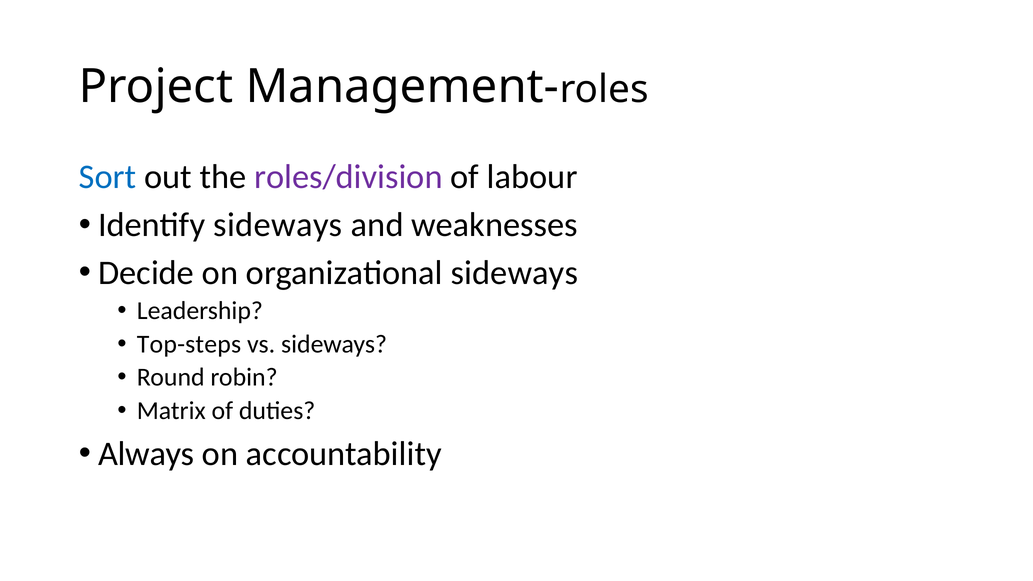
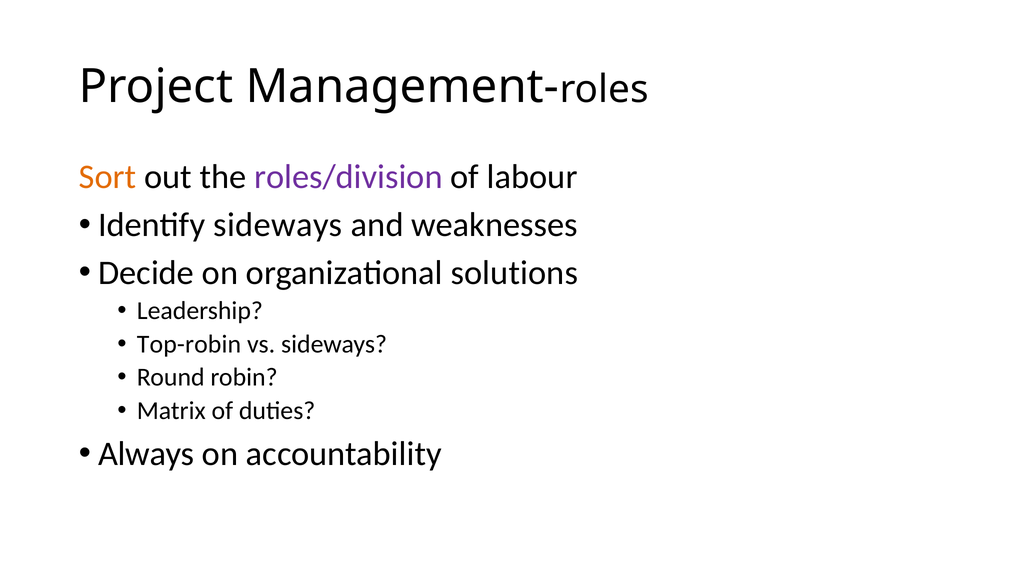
Sort colour: blue -> orange (107, 177)
organizational sideways: sideways -> solutions (514, 273)
Top-steps: Top-steps -> Top-robin (189, 344)
